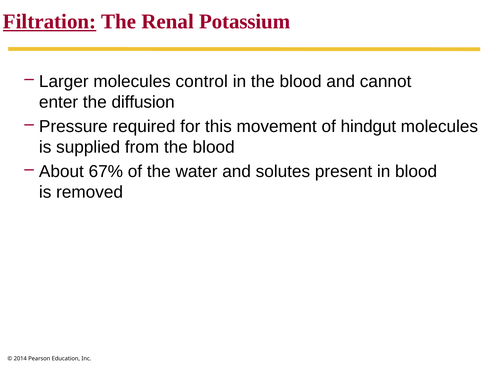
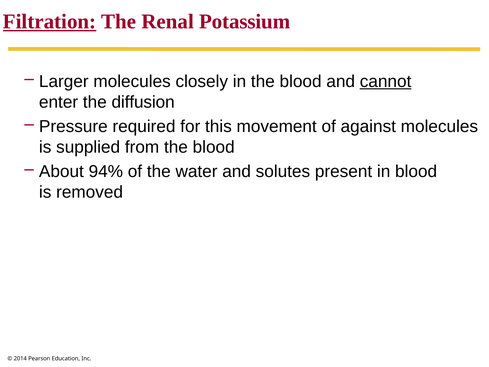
control: control -> closely (202, 81)
cannot underline: none -> present (386, 81)
hindgut: hindgut -> against (368, 126)
67%: 67% -> 94% (106, 171)
